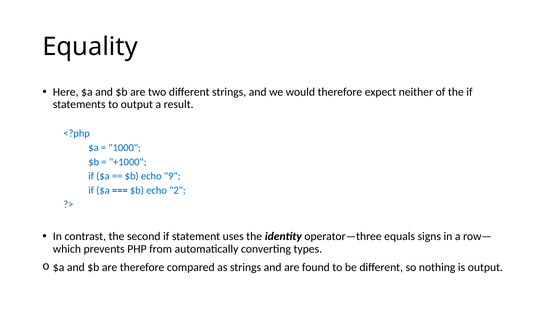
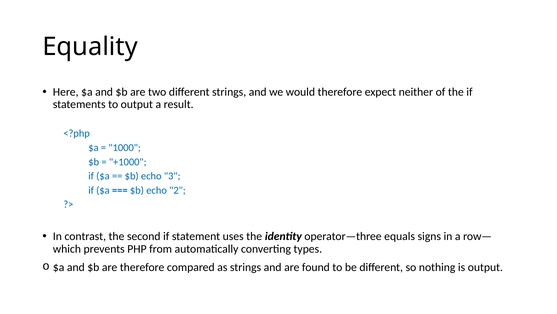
9: 9 -> 3 (172, 176)
